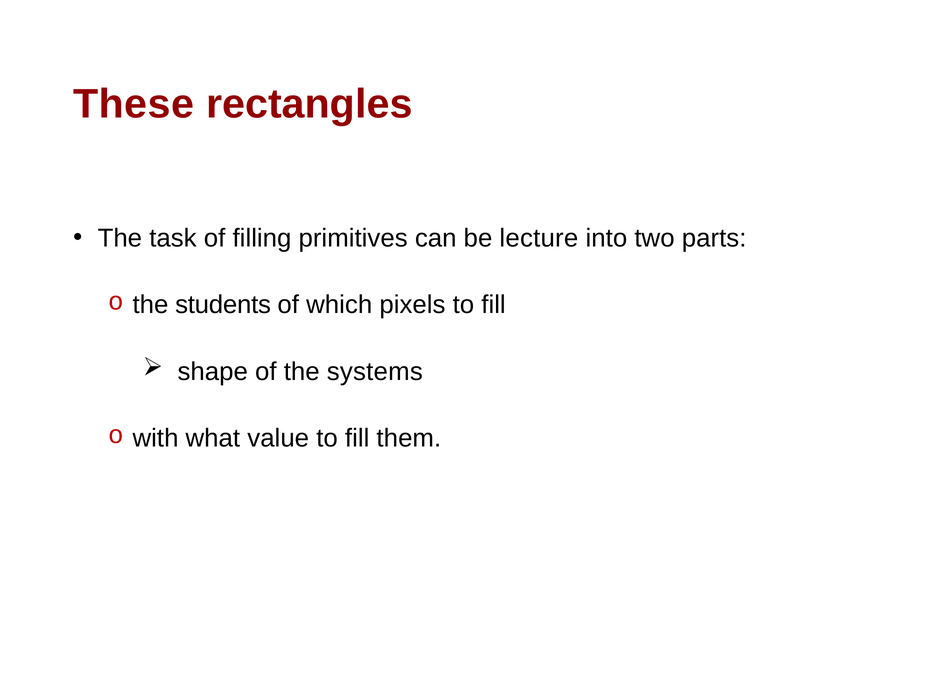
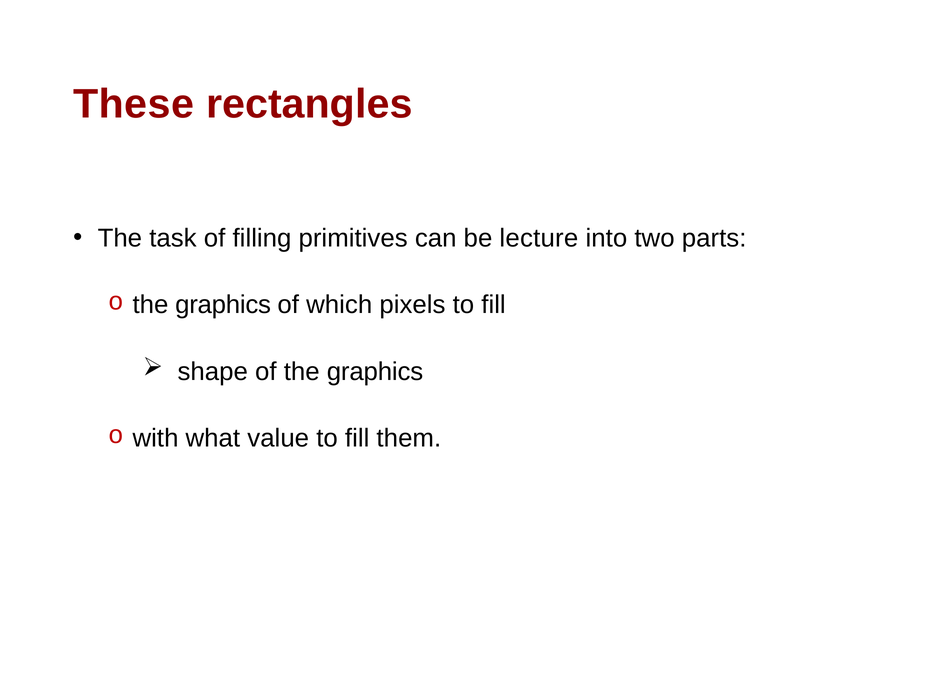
students: students -> graphics (223, 305)
of the systems: systems -> graphics (375, 372)
